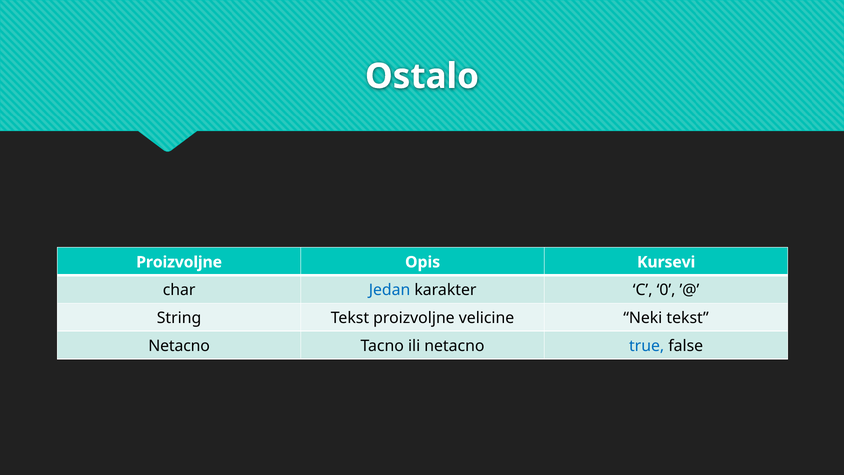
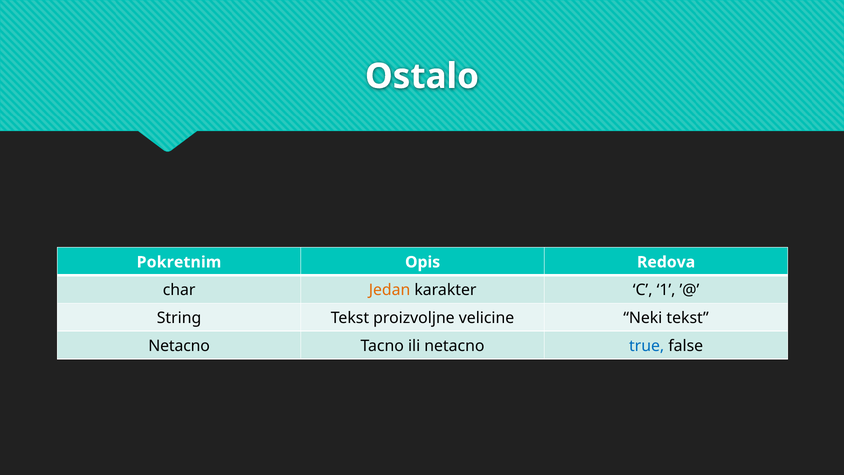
Proizvoljne: Proizvoljne -> Pokretnim (179, 262)
Kursevi: Kursevi -> Redova (666, 262)
Jedan colour: blue -> orange (390, 290)
0: 0 -> 1 (666, 290)
